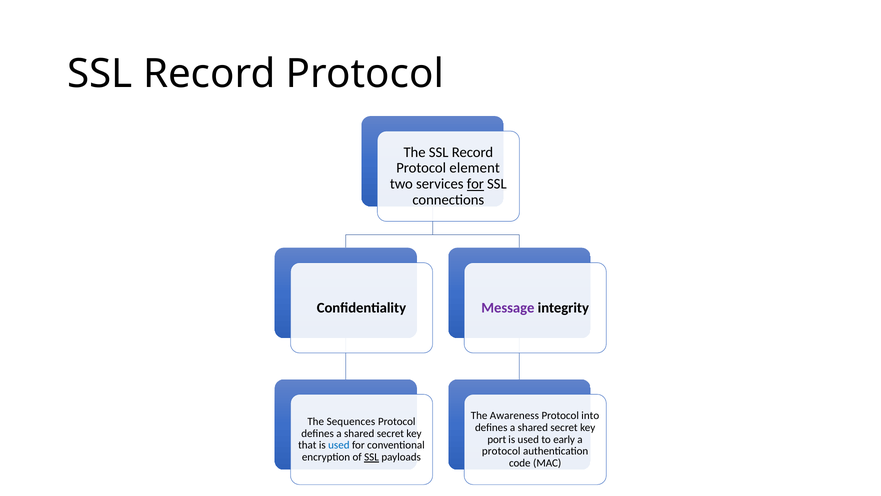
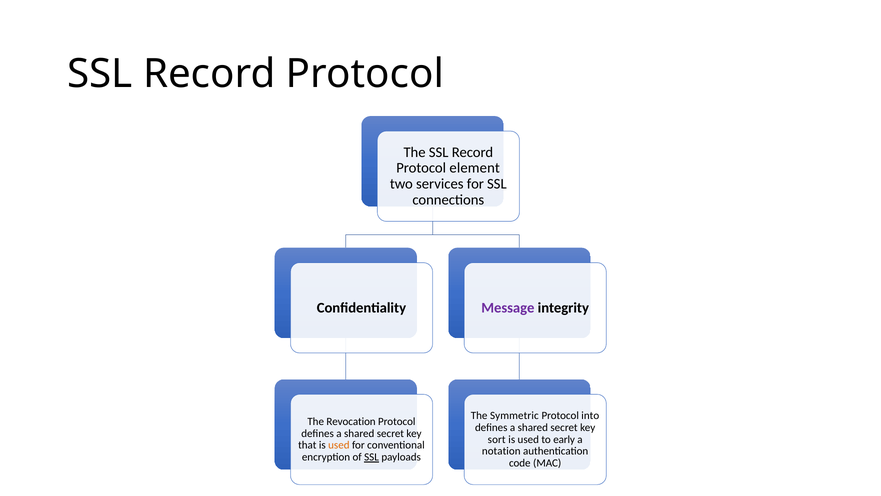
for underline: present -> none (475, 184)
Awareness: Awareness -> Symmetric (514, 415)
Sequences: Sequences -> Revocation (351, 421)
port: port -> sort (497, 439)
used colour: blue -> orange (339, 445)
protocol: protocol -> notation (501, 451)
